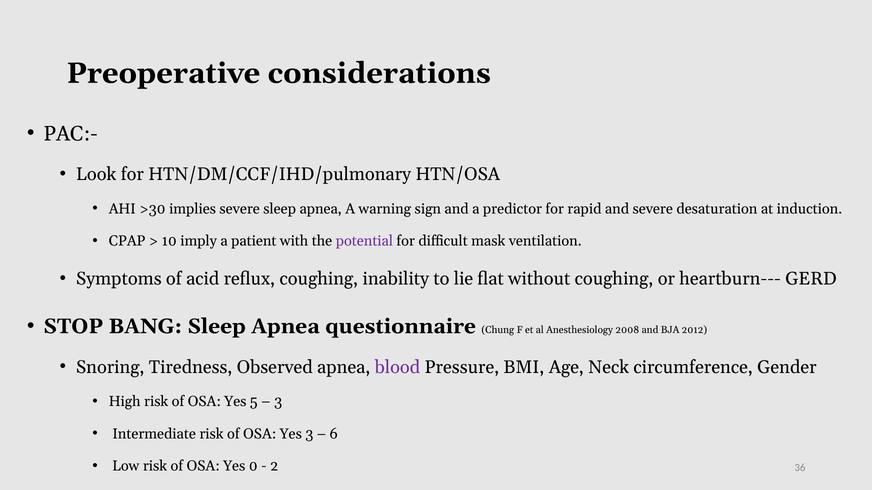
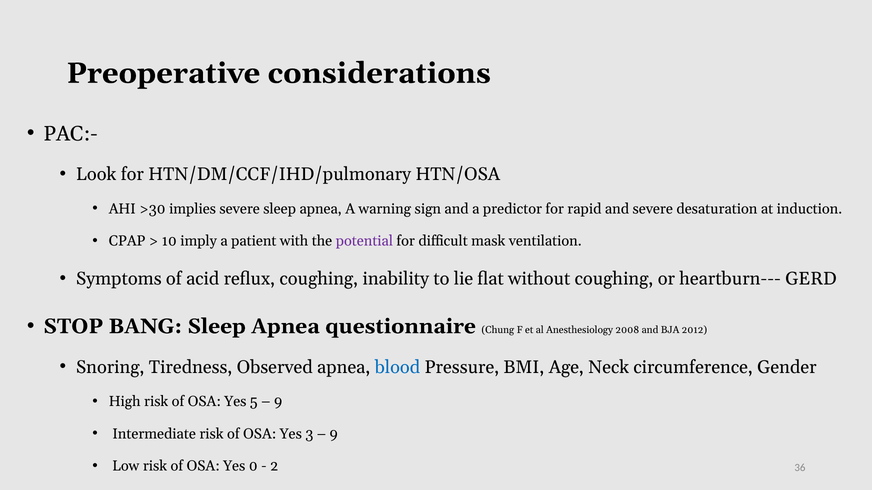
blood colour: purple -> blue (397, 367)
3: 3 -> 9 (278, 402)
6: 6 -> 9 (334, 434)
